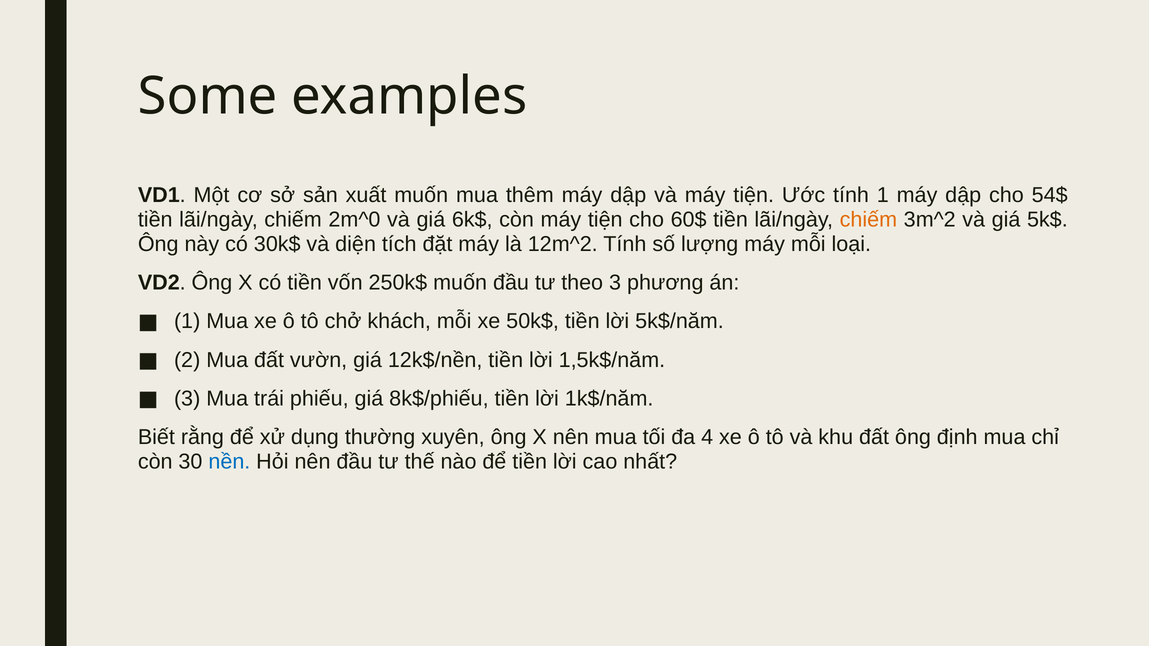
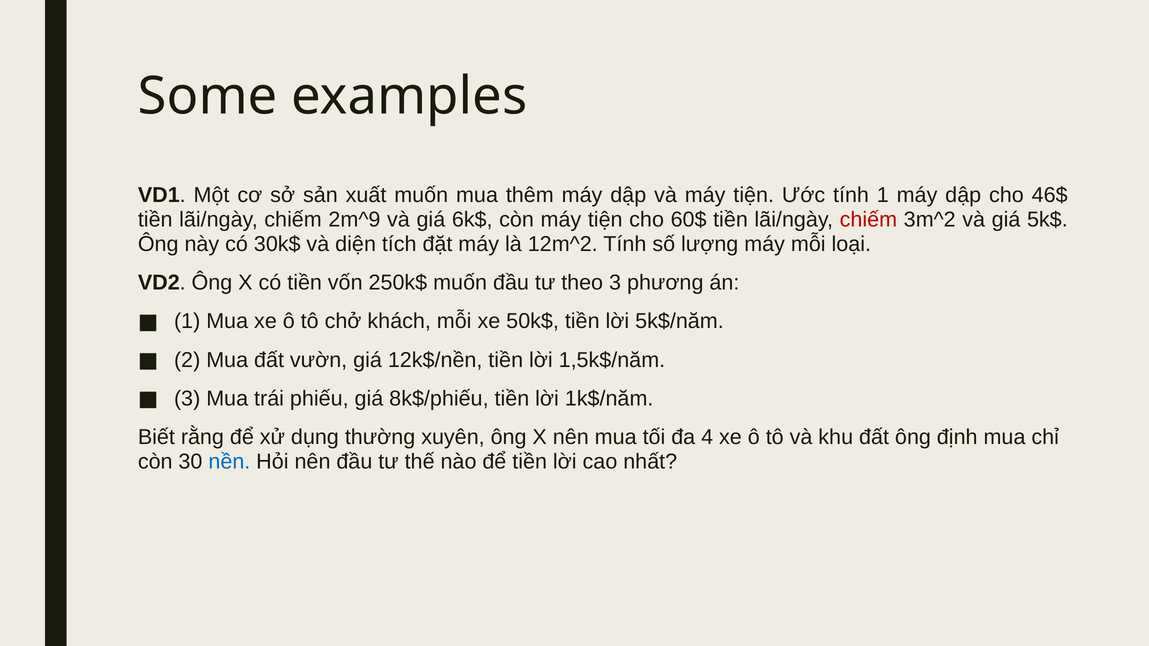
54$: 54$ -> 46$ (1050, 195)
2m^0: 2m^0 -> 2m^9 (354, 220)
chiếm colour: orange -> red (868, 220)
